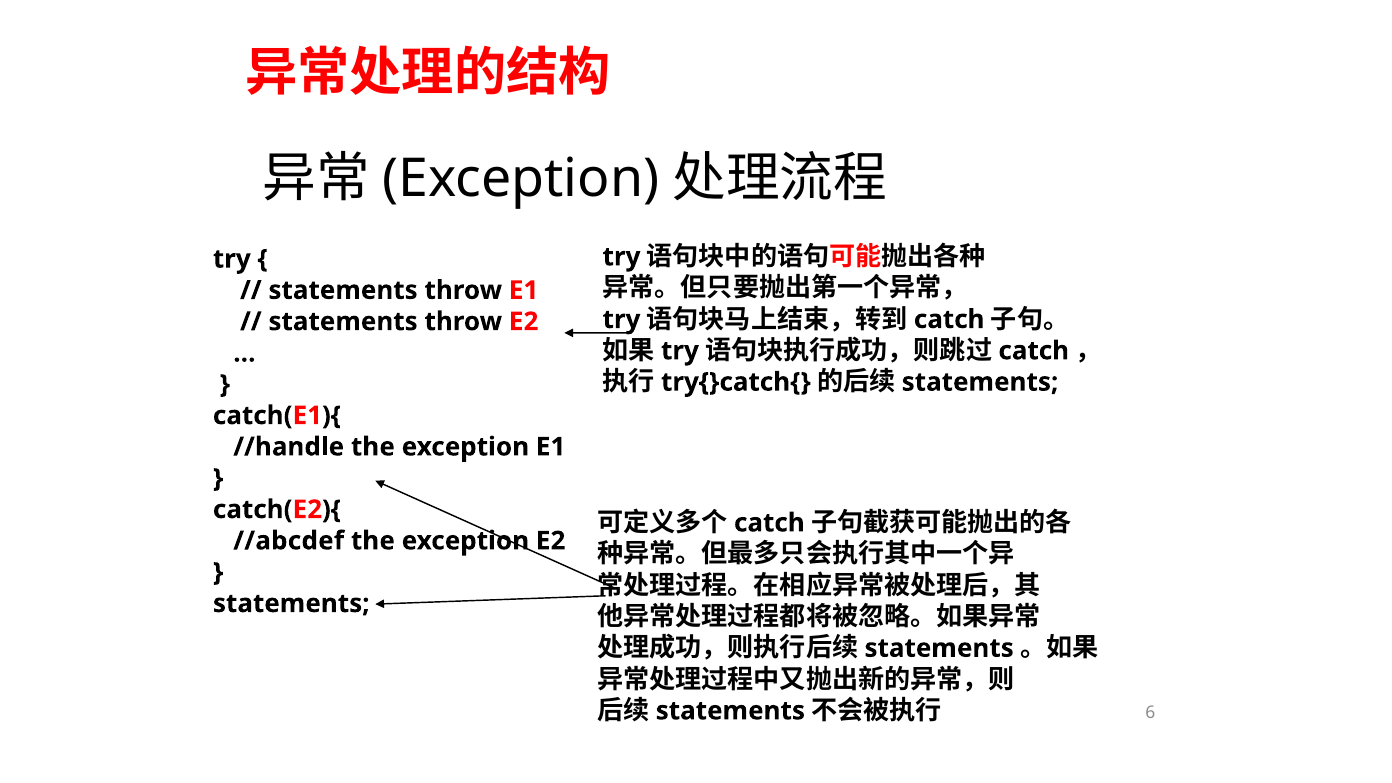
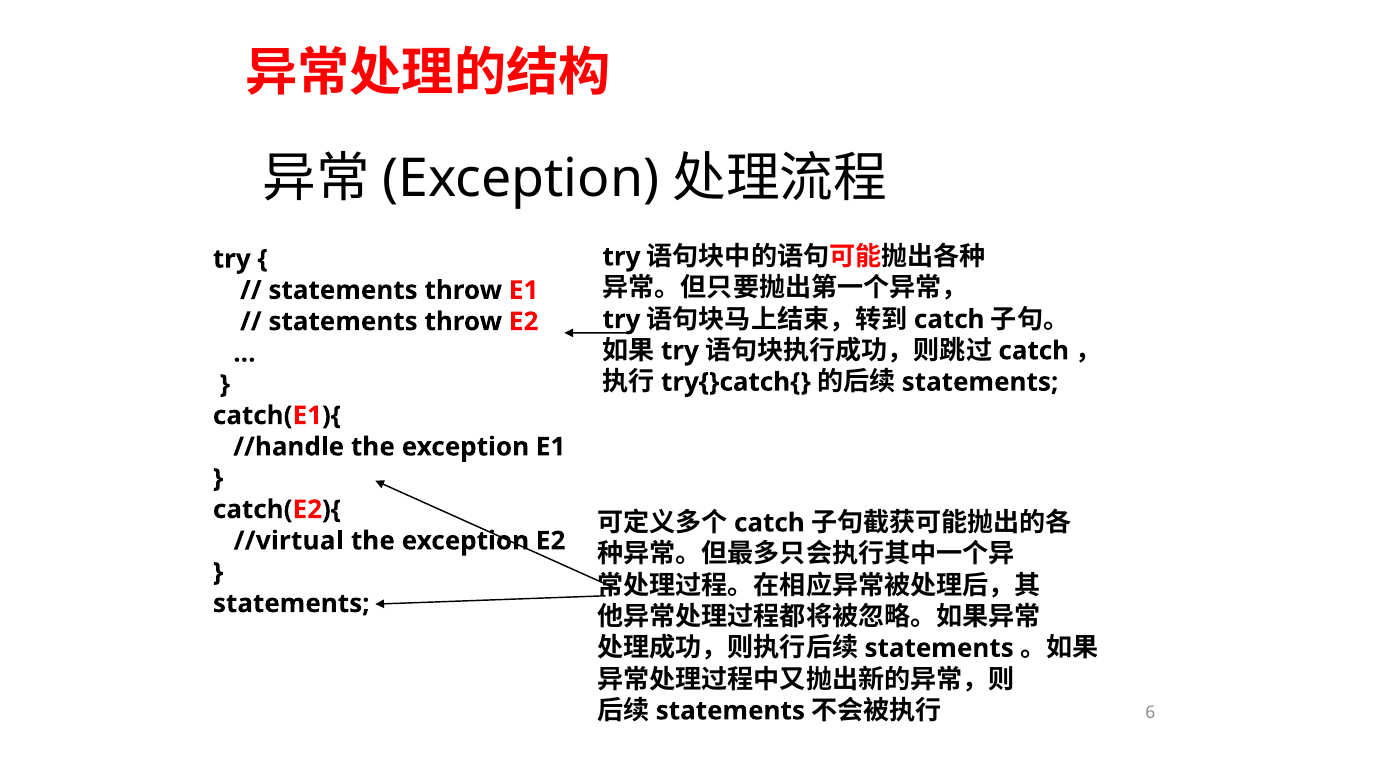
//abcdef: //abcdef -> //virtual (289, 541)
